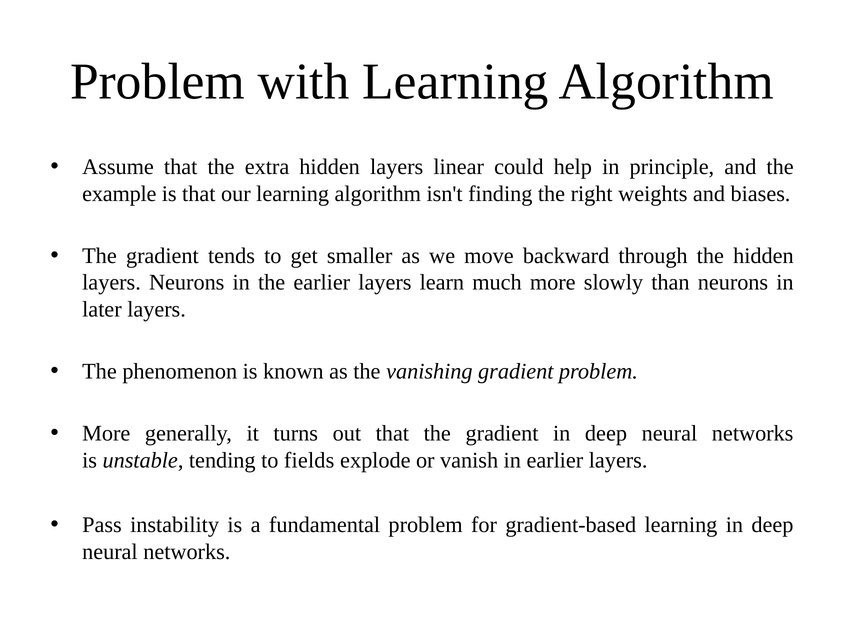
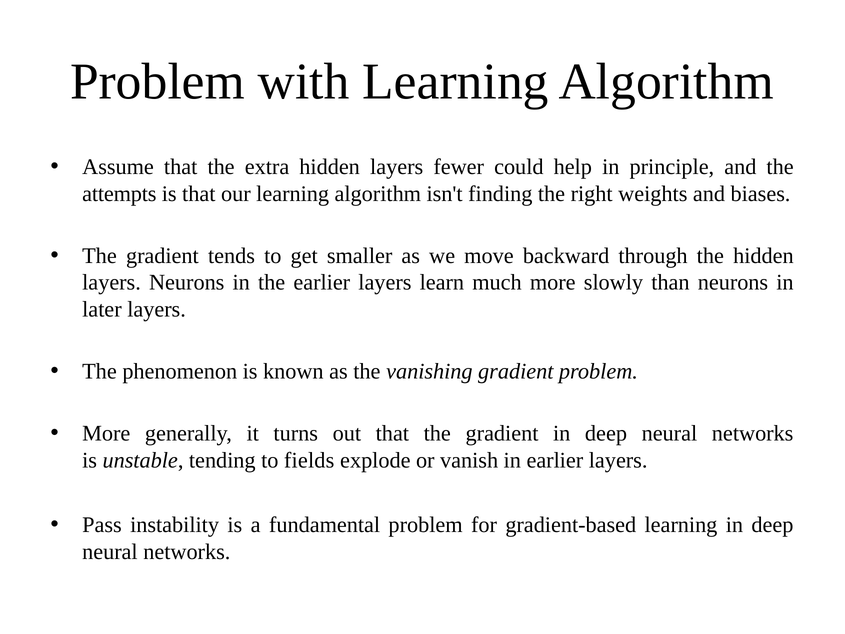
linear: linear -> fewer (459, 167)
example: example -> attempts (119, 194)
